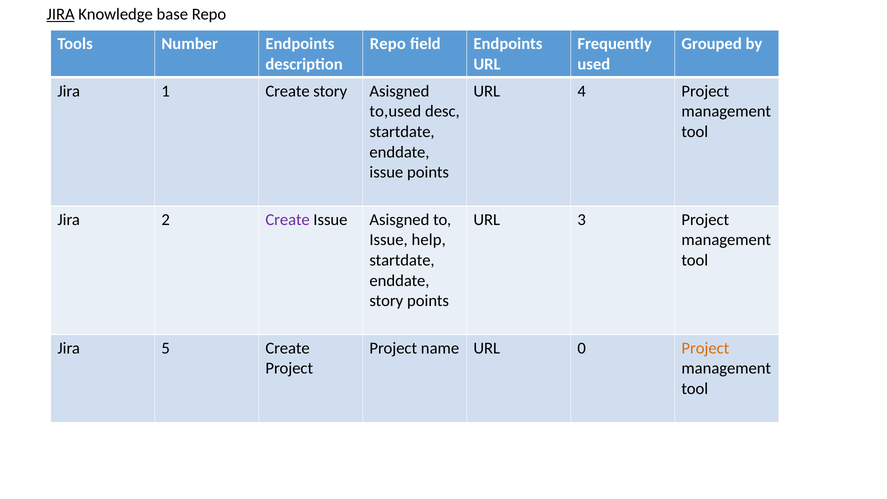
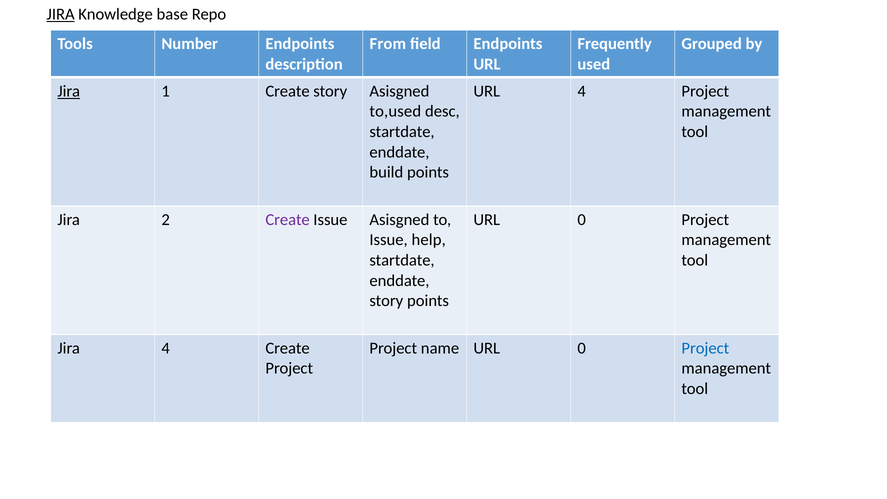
Repo: Repo -> From (388, 44)
Jira underline: none -> present (69, 91)
issue: issue -> build (386, 172)
3: 3 -> 0 (582, 220)
Jira 5: 5 -> 4 (166, 348)
Project colour: orange -> blue (705, 348)
